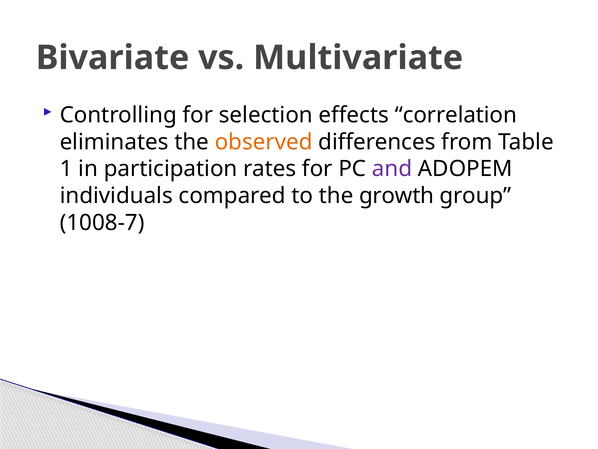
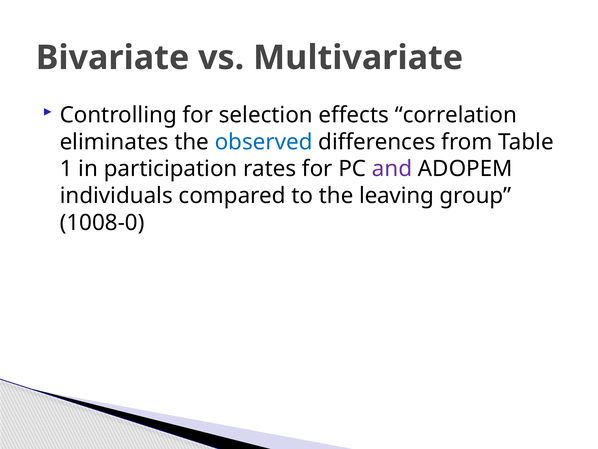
observed colour: orange -> blue (264, 142)
growth: growth -> leaving (397, 196)
1008-7: 1008-7 -> 1008-0 (102, 223)
